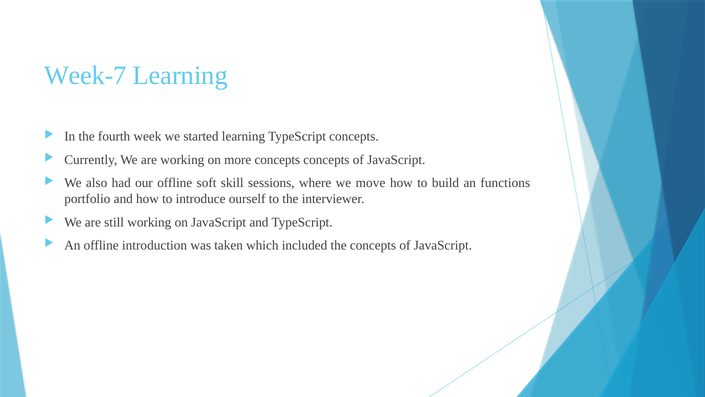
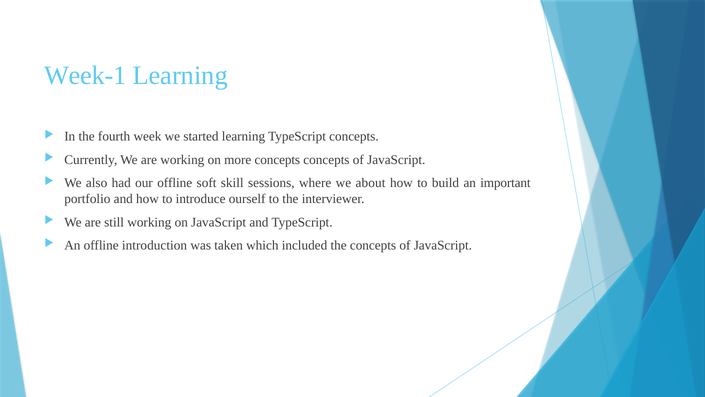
Week-7: Week-7 -> Week-1 (85, 75)
move: move -> about (371, 183)
functions: functions -> important (505, 183)
